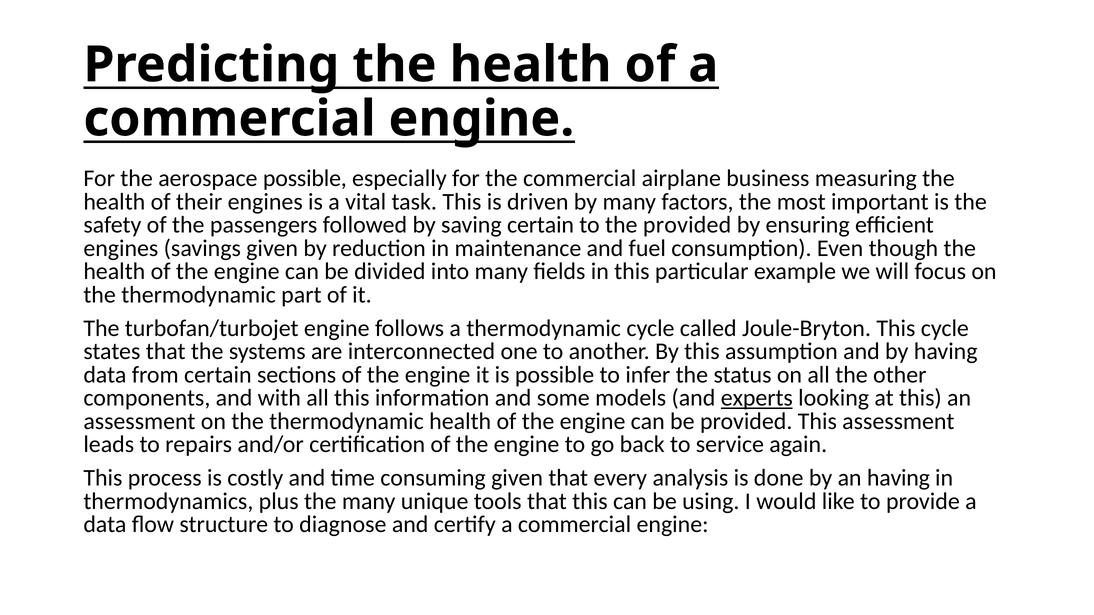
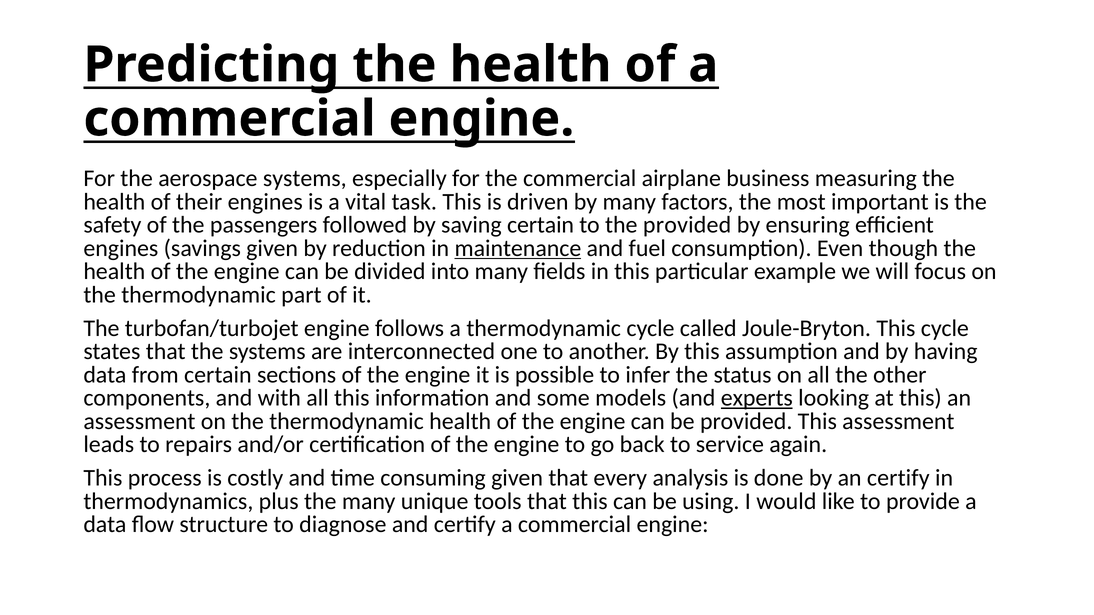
aerospace possible: possible -> systems (305, 179)
maintenance underline: none -> present (518, 248)
an having: having -> certify (898, 478)
